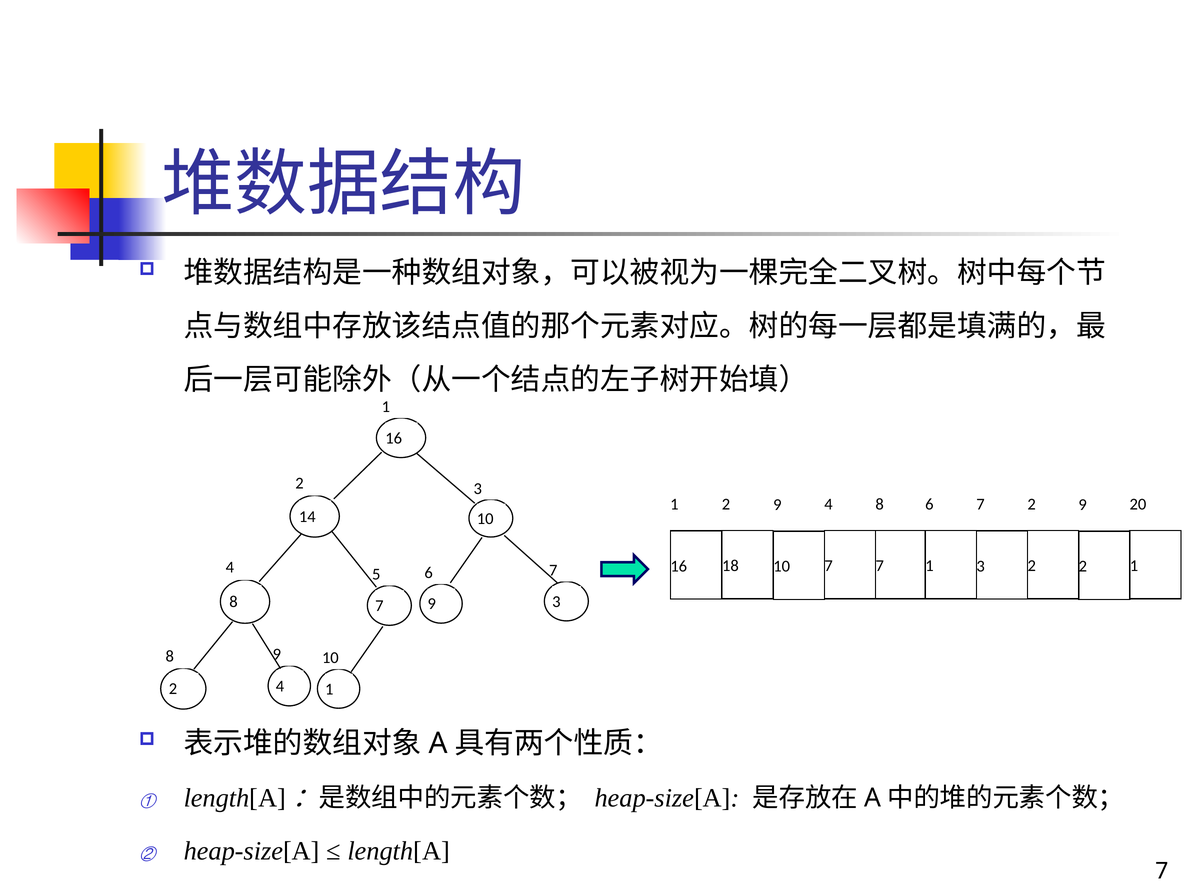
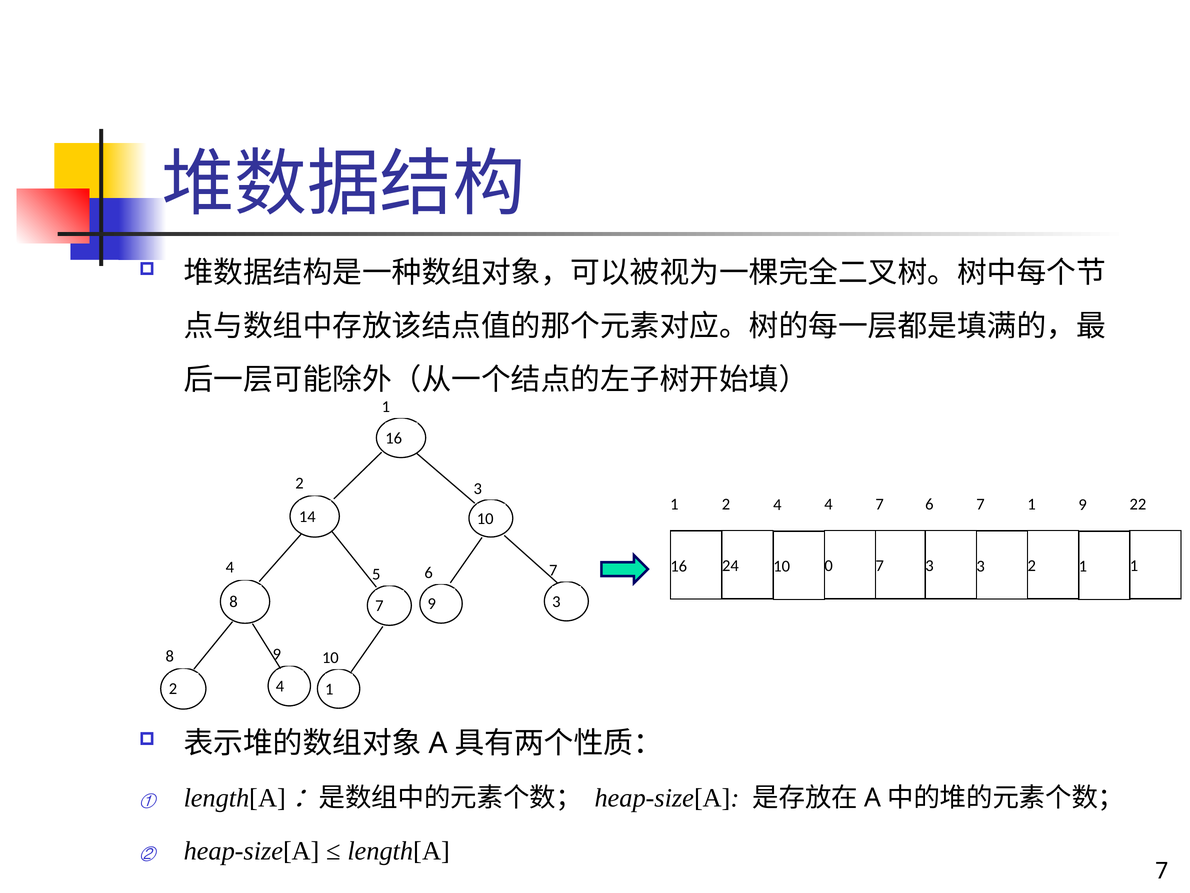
1 2 9: 9 -> 4 (777, 505)
8: 8 -> 7 (880, 504)
6 7 2: 2 -> 1 (1032, 504)
20: 20 -> 22 (1138, 504)
18: 18 -> 24 (730, 566)
10 7: 7 -> 0 (829, 566)
7 1: 1 -> 3 (930, 566)
2 2: 2 -> 1 (1083, 566)
